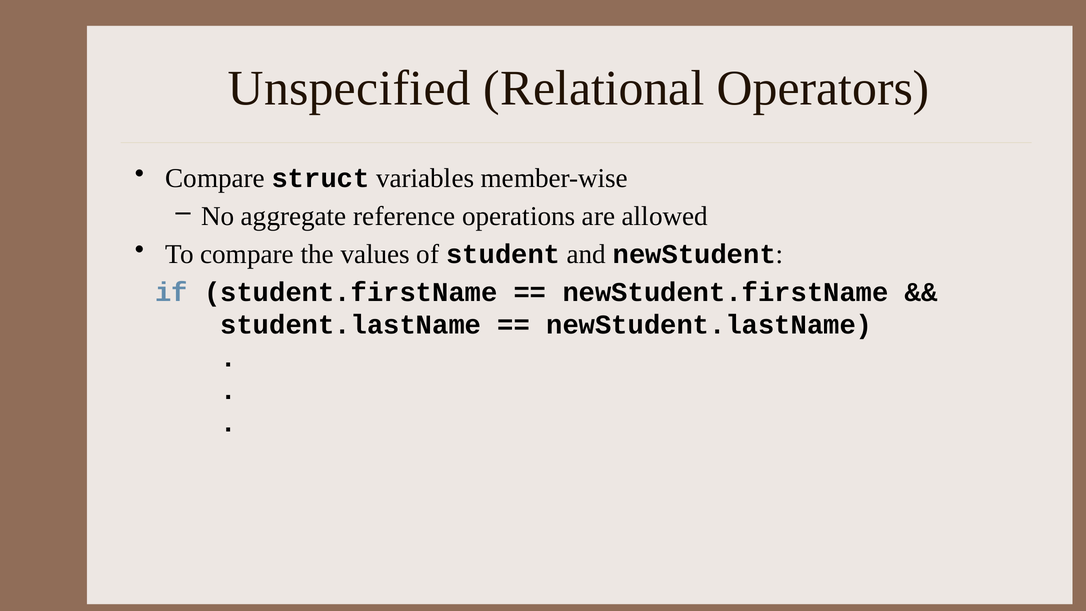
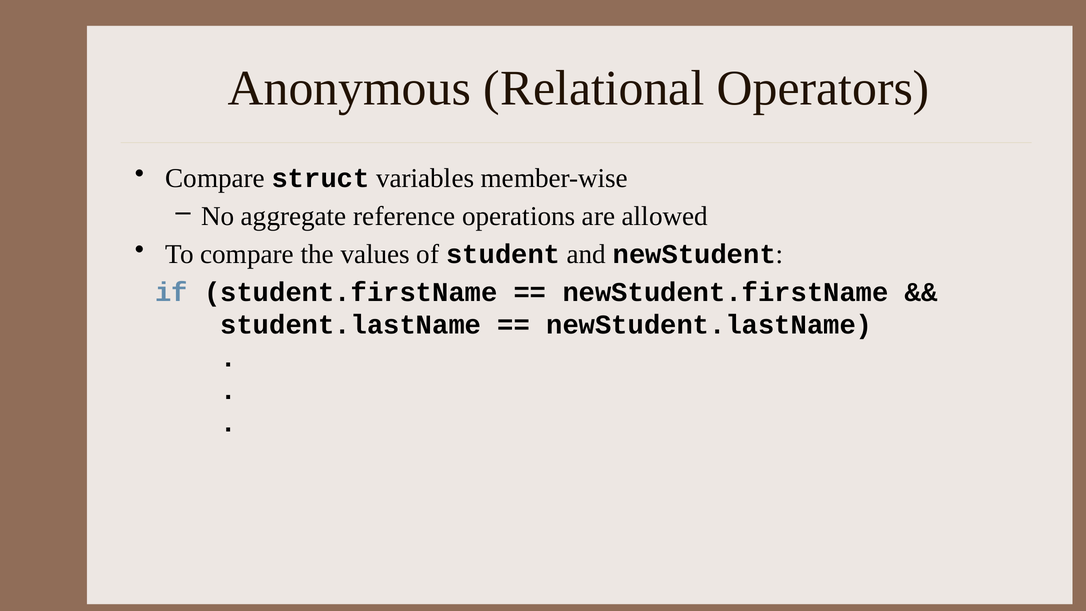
Unspecified: Unspecified -> Anonymous (349, 88)
